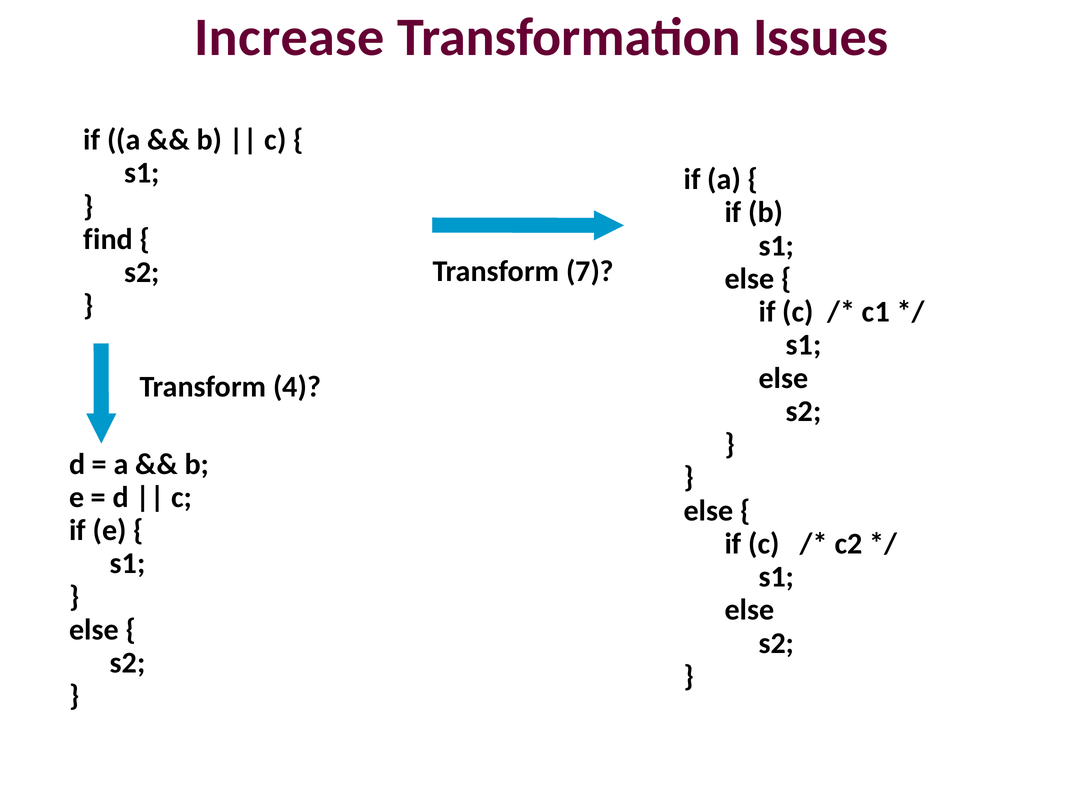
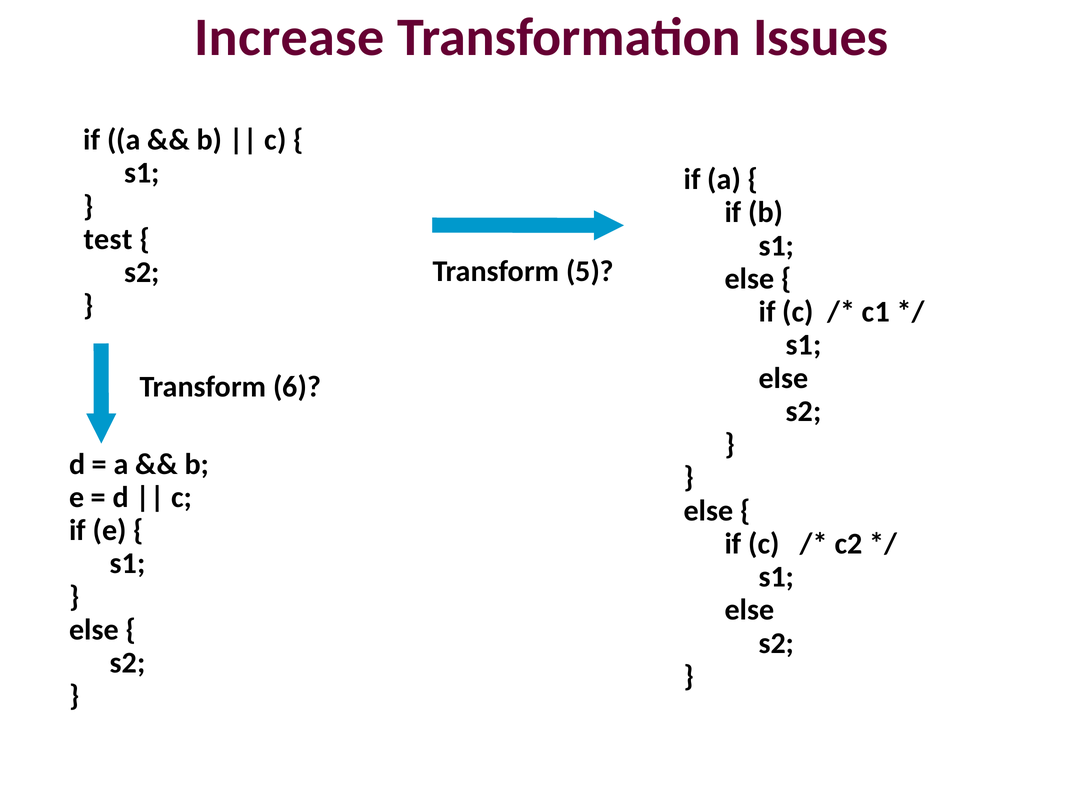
find: find -> test (108, 239)
7: 7 -> 5 (590, 272)
4: 4 -> 6 (297, 387)
